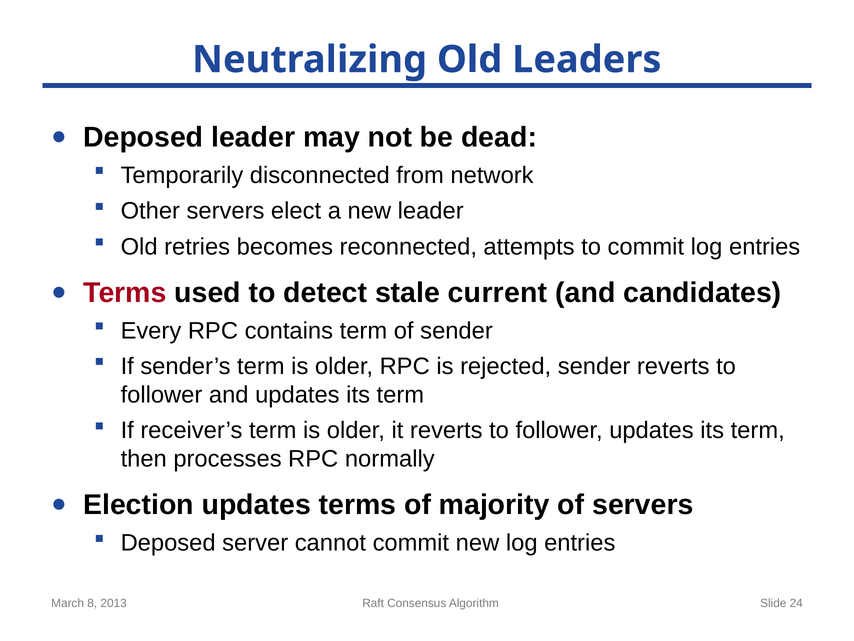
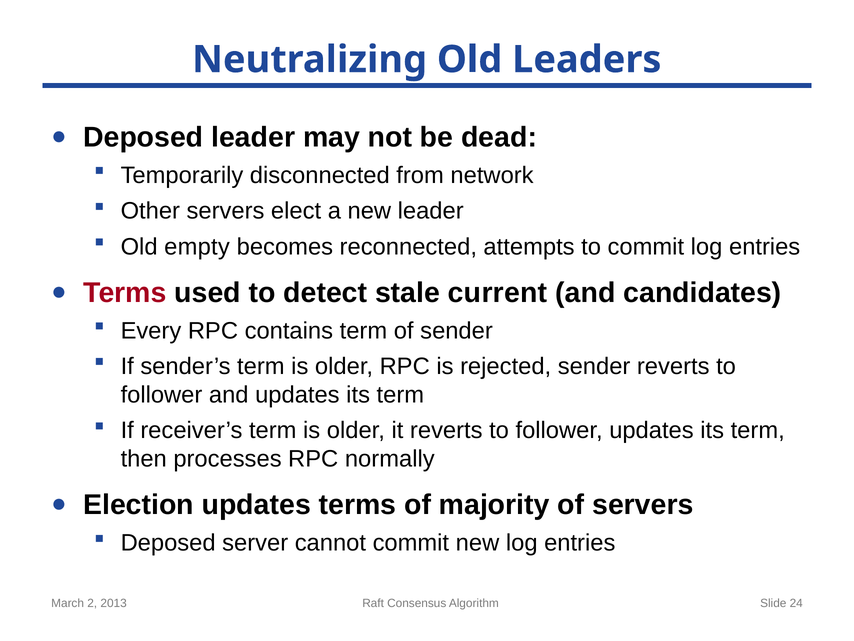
retries: retries -> empty (197, 247)
8: 8 -> 2 (92, 603)
